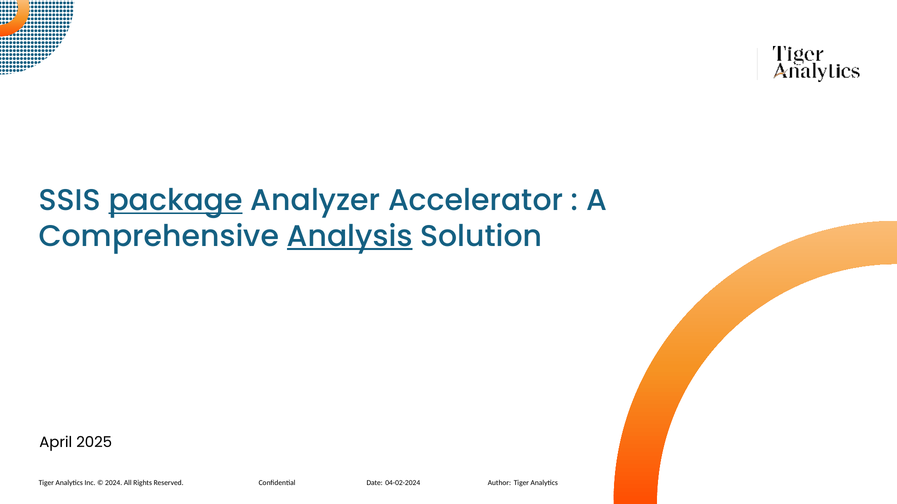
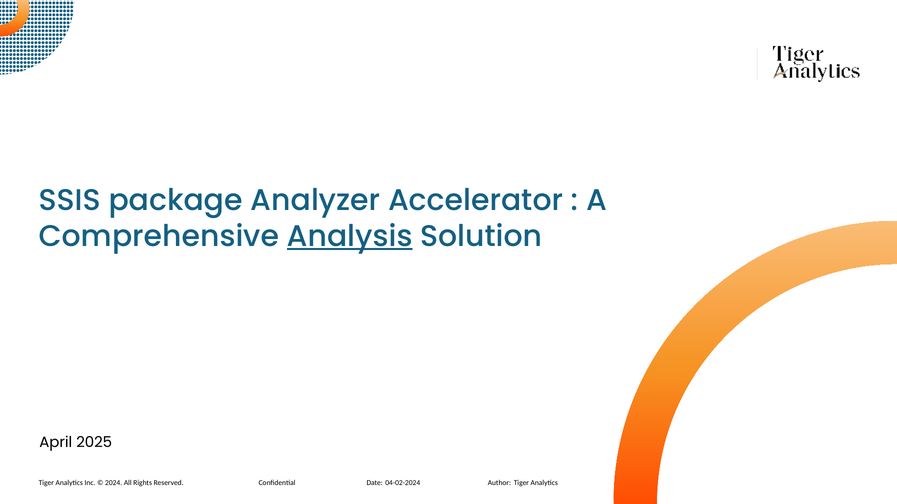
package underline: present -> none (176, 201)
